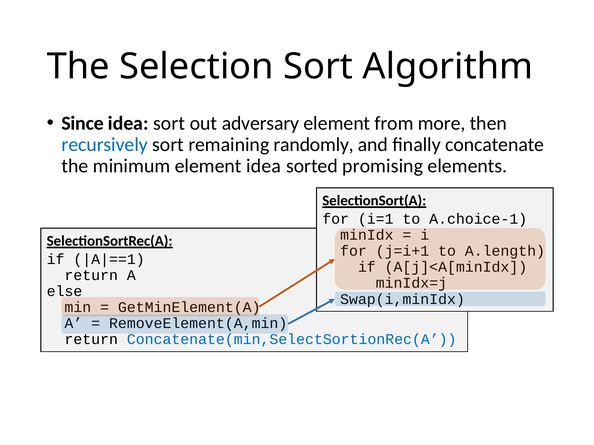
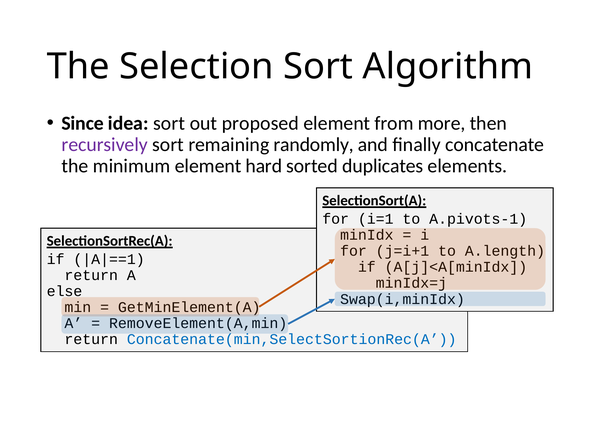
adversary: adversary -> proposed (260, 123)
recursively colour: blue -> purple (105, 145)
element idea: idea -> hard (264, 166)
promising: promising -> duplicates (383, 166)
A.choice-1: A.choice-1 -> A.pivots-1 (478, 219)
